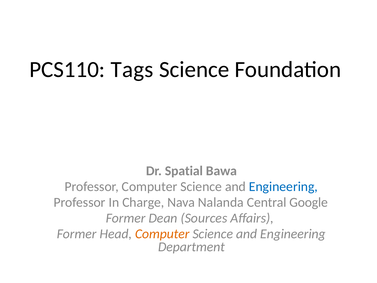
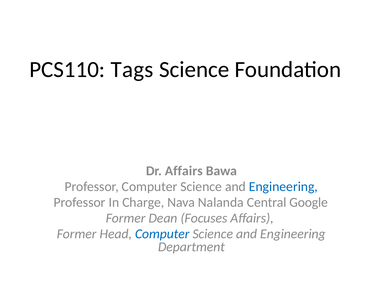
Dr Spatial: Spatial -> Affairs (184, 171)
Sources: Sources -> Focuses (204, 218)
Computer colour: orange -> blue (162, 234)
